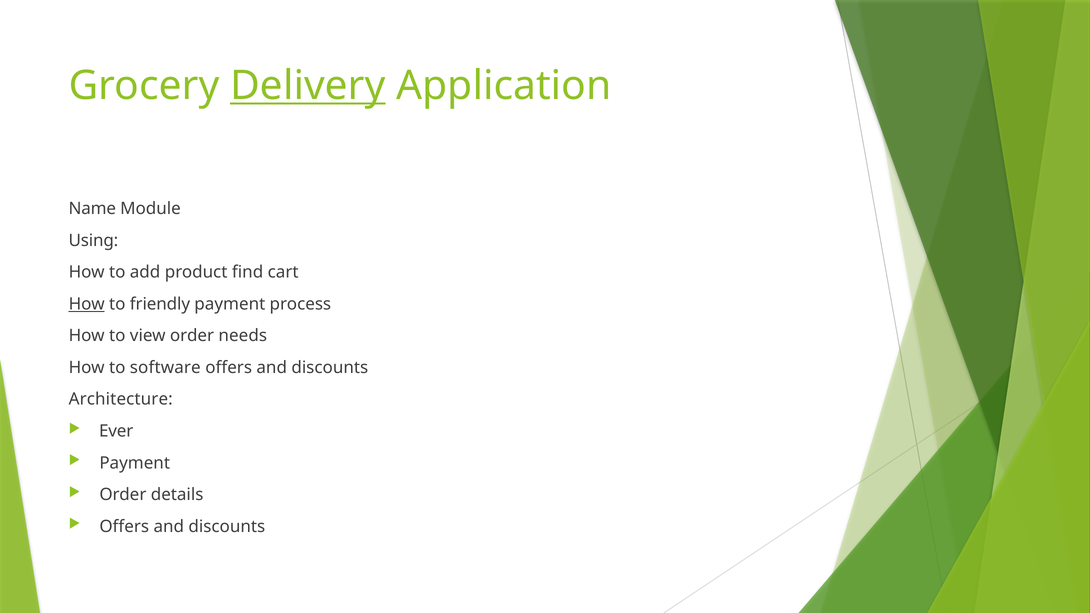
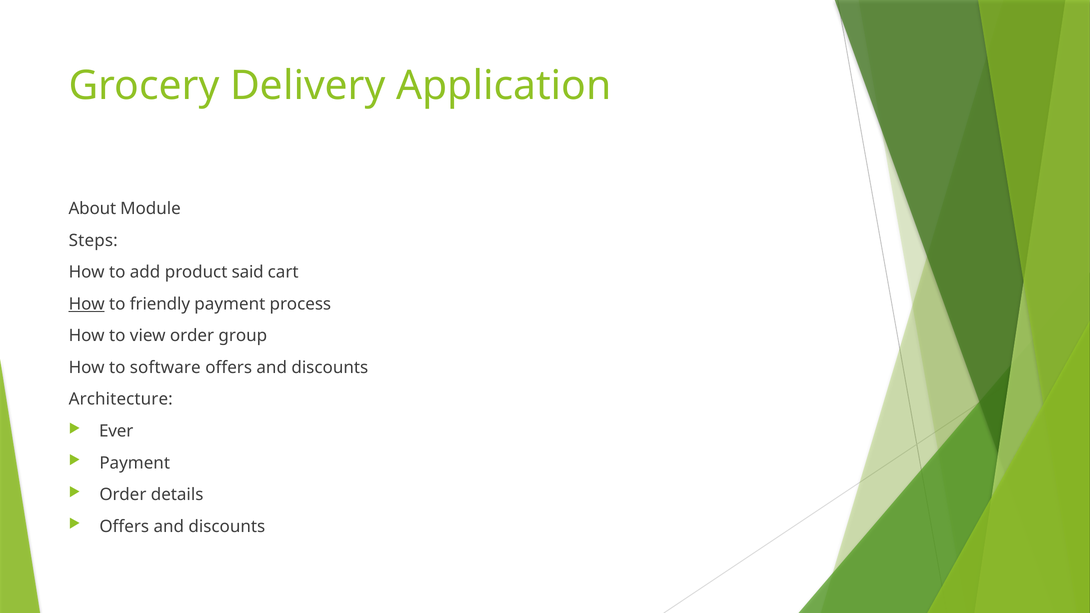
Delivery underline: present -> none (308, 86)
Name: Name -> About (92, 209)
Using: Using -> Steps (93, 240)
find: find -> said (248, 272)
needs: needs -> group (243, 336)
